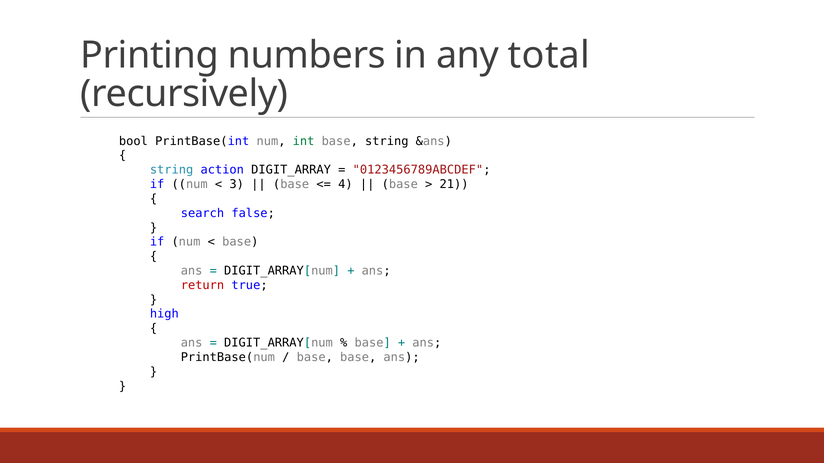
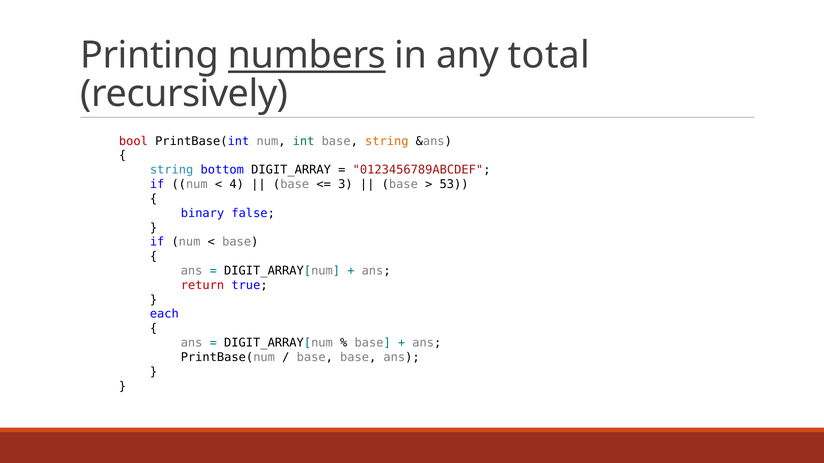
numbers underline: none -> present (307, 56)
bool colour: black -> red (133, 141)
string colour: black -> orange (387, 141)
action: action -> bottom (222, 170)
3: 3 -> 4 (237, 185)
4: 4 -> 3 (345, 185)
21: 21 -> 53 (454, 185)
search: search -> binary (202, 213)
high: high -> each (164, 314)
